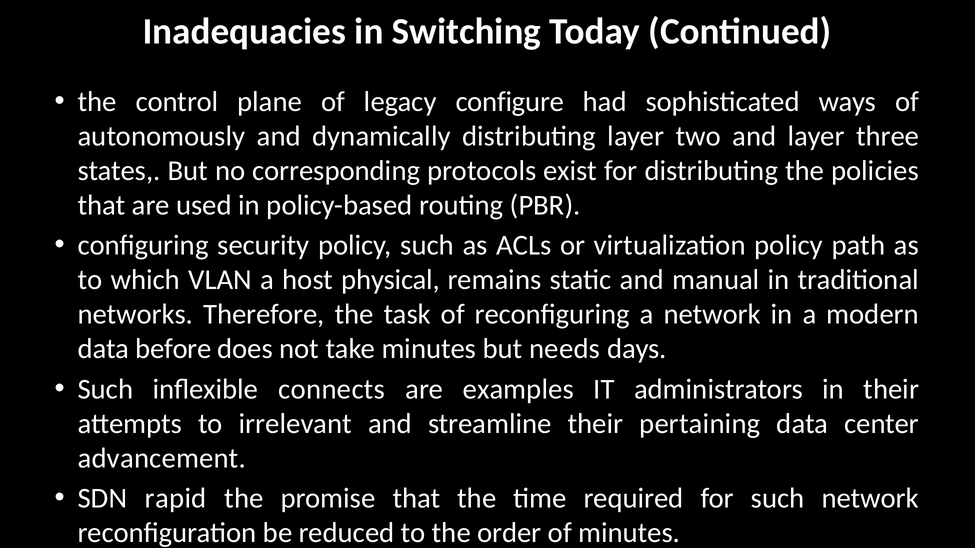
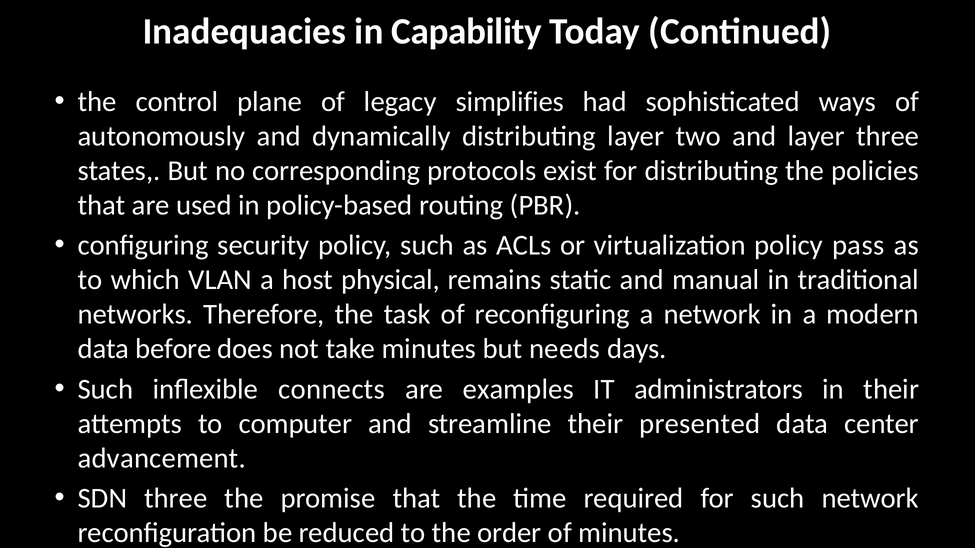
Switching: Switching -> Capability (467, 31)
configure: configure -> simplifies (510, 102)
path: path -> pass (858, 246)
irrelevant: irrelevant -> computer (295, 424)
pertaining: pertaining -> presented (700, 424)
SDN rapid: rapid -> three (176, 499)
